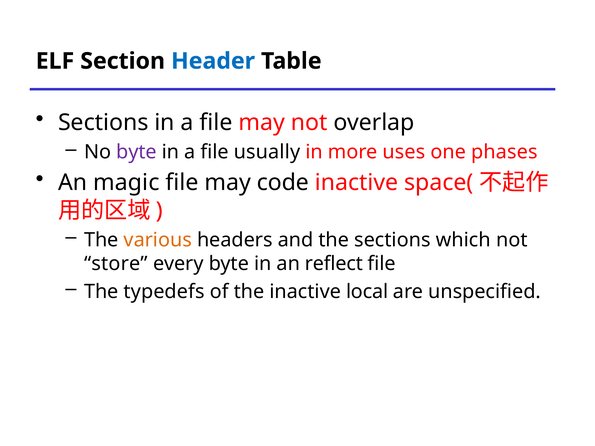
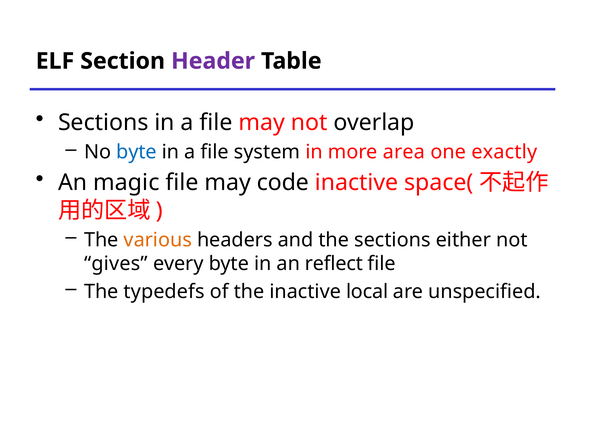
Header colour: blue -> purple (213, 61)
byte colour: purple -> blue (136, 152)
usually: usually -> system (267, 152)
uses: uses -> area (404, 152)
phases: phases -> exactly (504, 152)
which: which -> either (463, 240)
store: store -> gives (116, 264)
